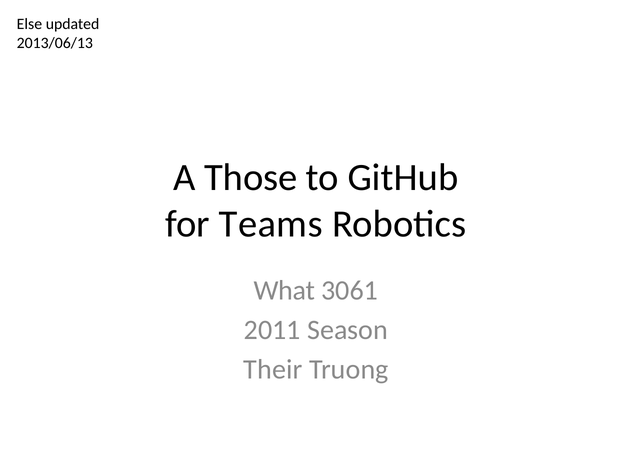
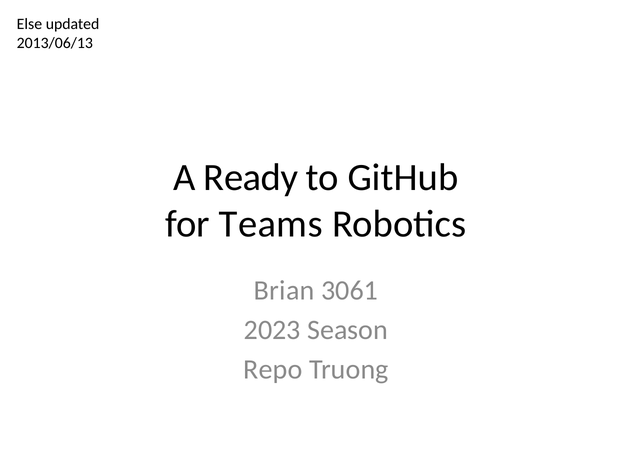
Those: Those -> Ready (251, 178)
What: What -> Brian (284, 291)
2011: 2011 -> 2023 (272, 330)
Their: Their -> Repo (273, 369)
